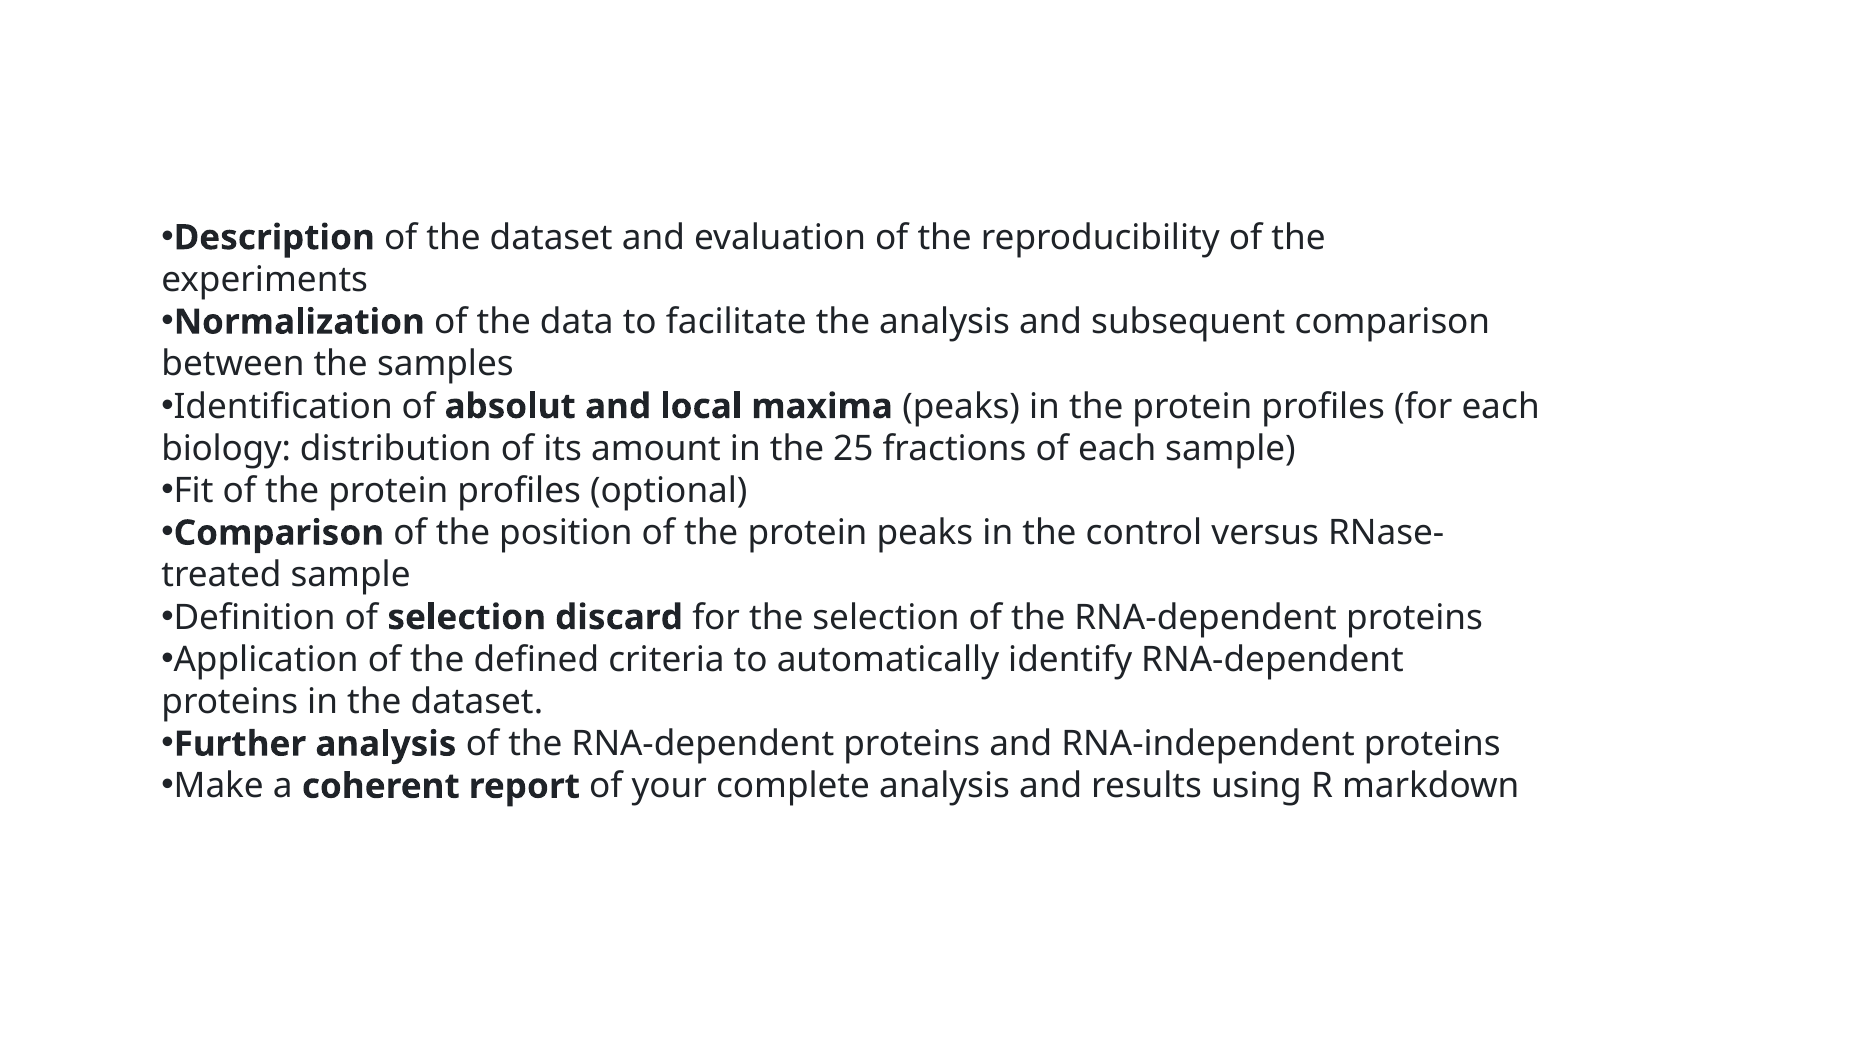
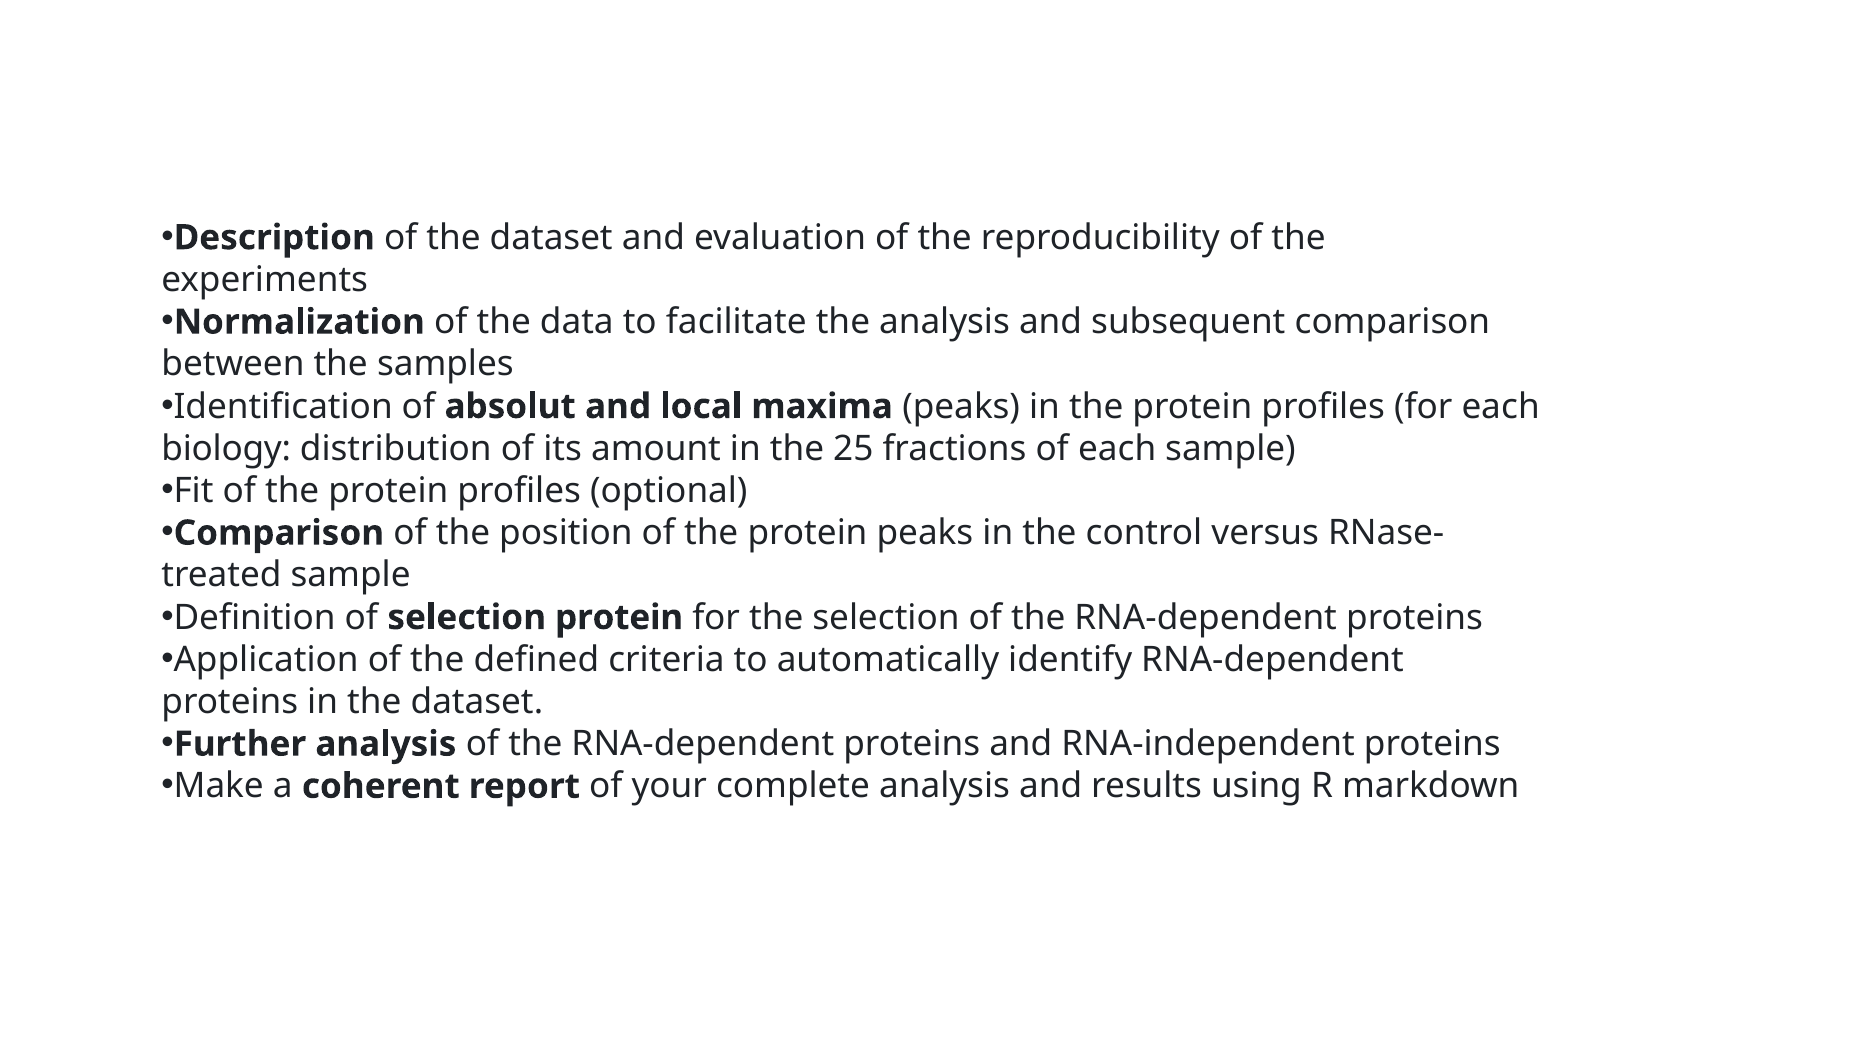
selection discard: discard -> protein (619, 617)
